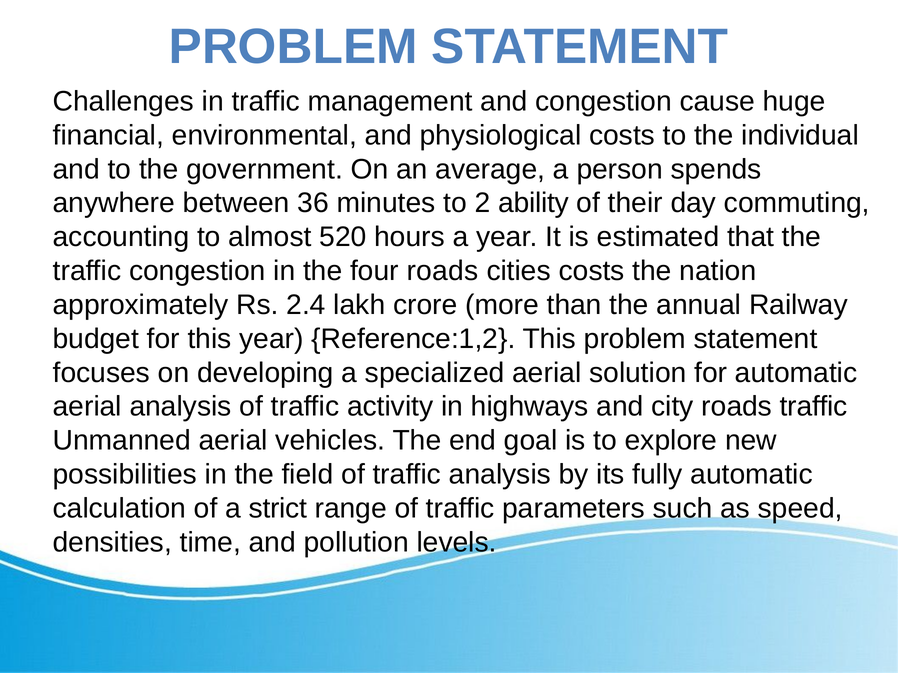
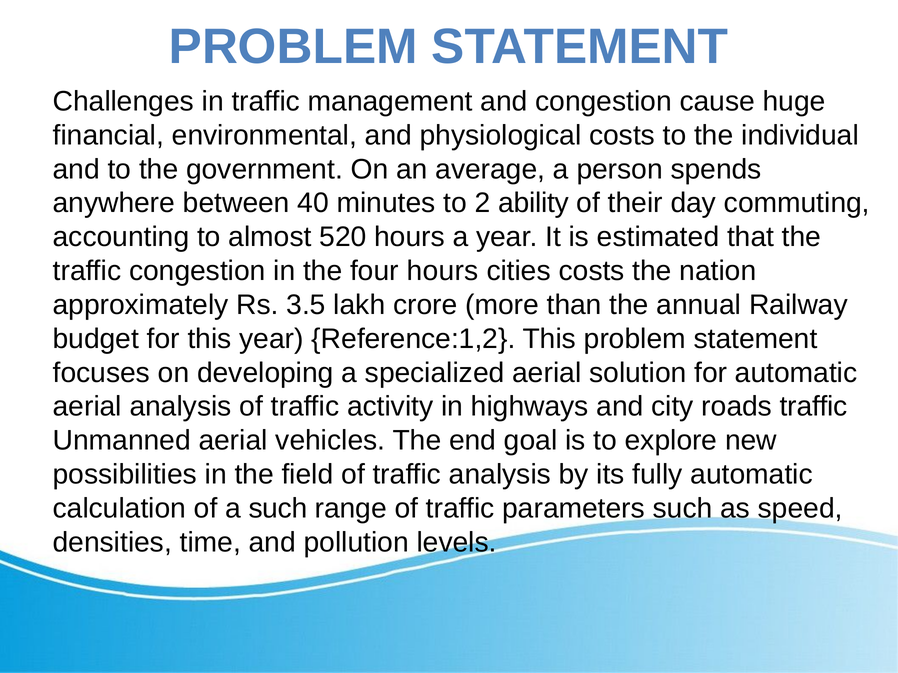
36: 36 -> 40 (313, 203)
four roads: roads -> hours (443, 271)
2.4: 2.4 -> 3.5 (306, 305)
a strict: strict -> such (278, 509)
